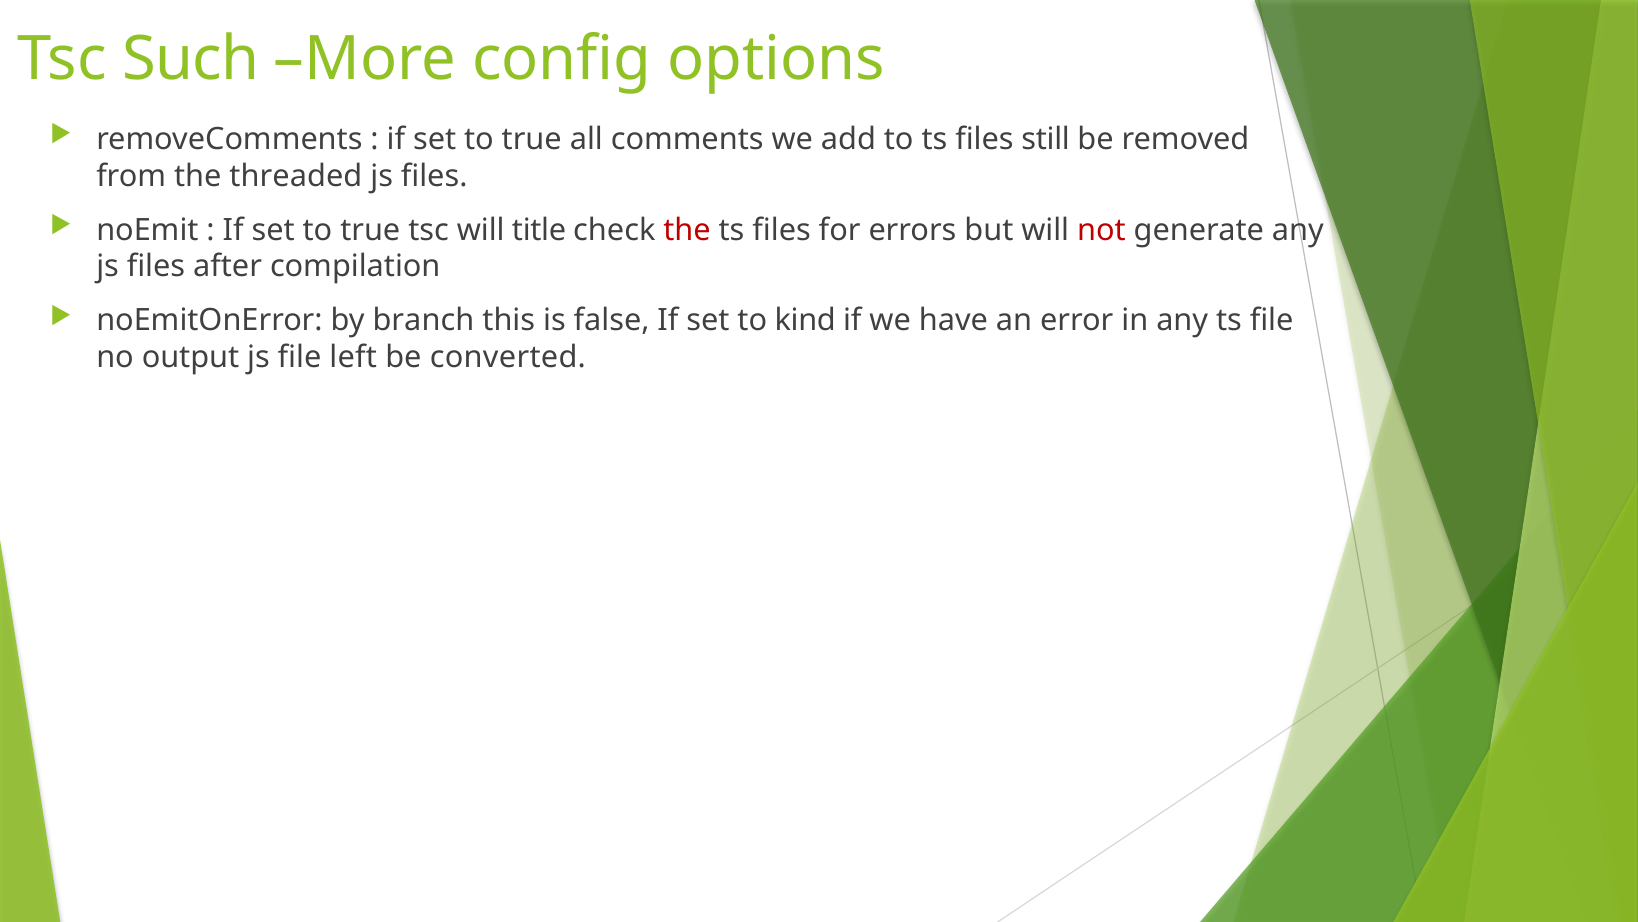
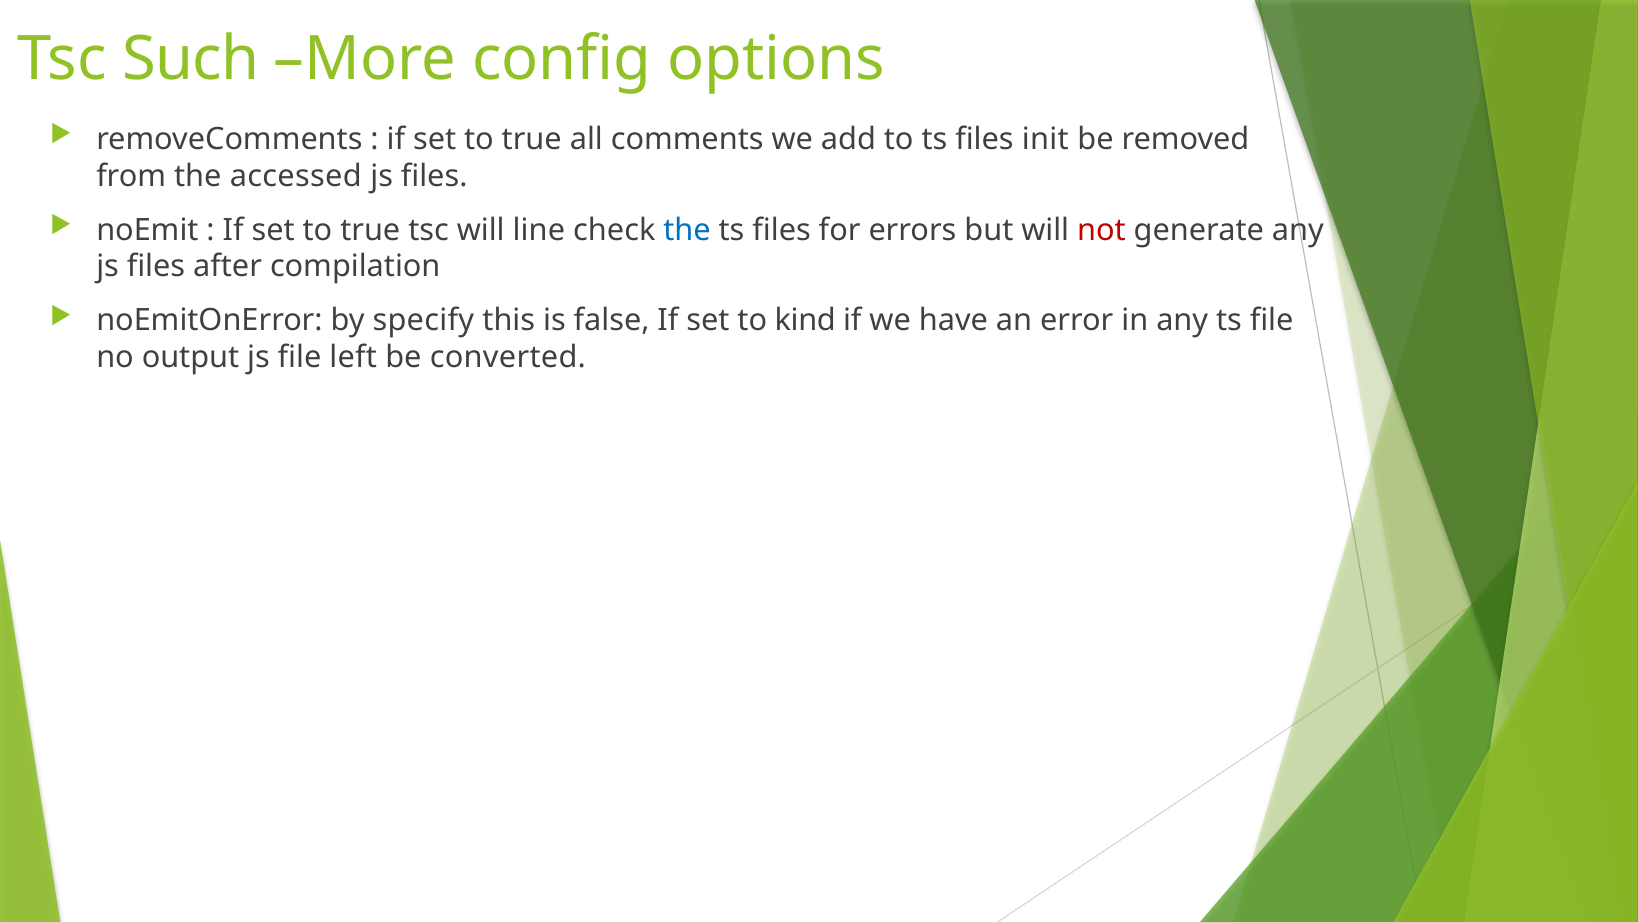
still: still -> init (1045, 139)
threaded: threaded -> accessed (296, 176)
title: title -> line (539, 230)
the colour: red -> blue (687, 230)
branch: branch -> specify (423, 320)
